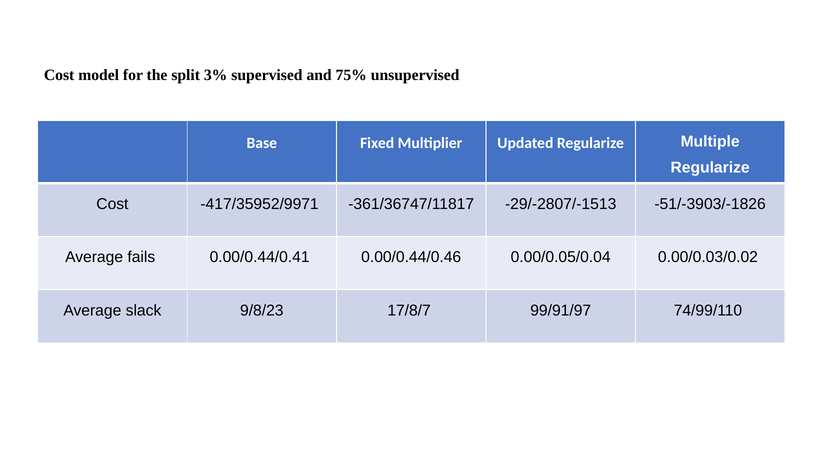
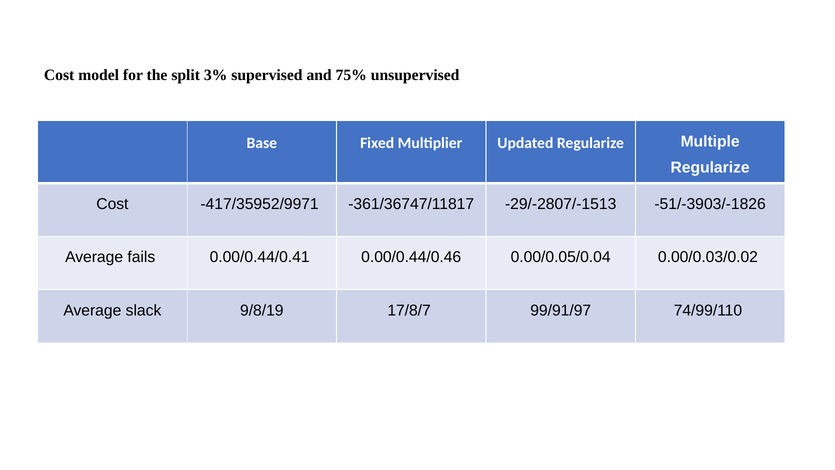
9/8/23: 9/8/23 -> 9/8/19 (262, 310)
